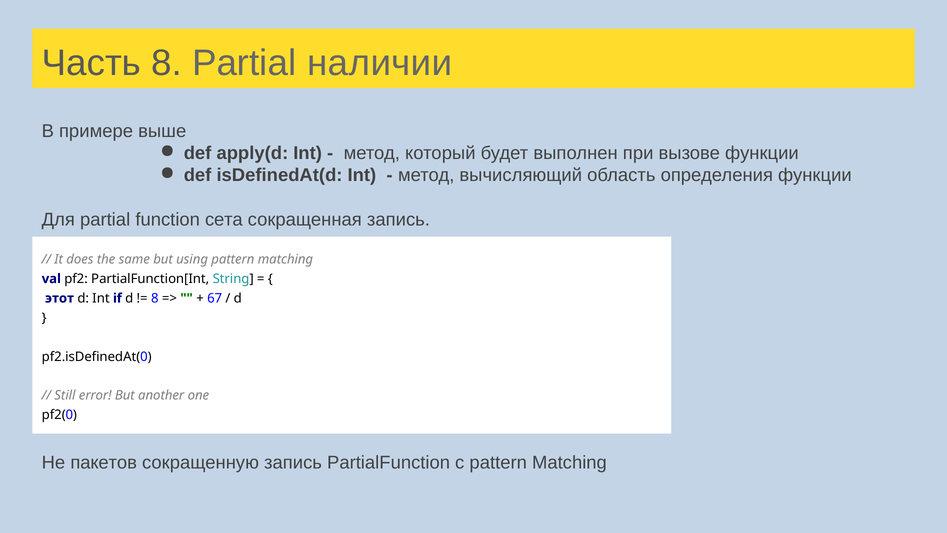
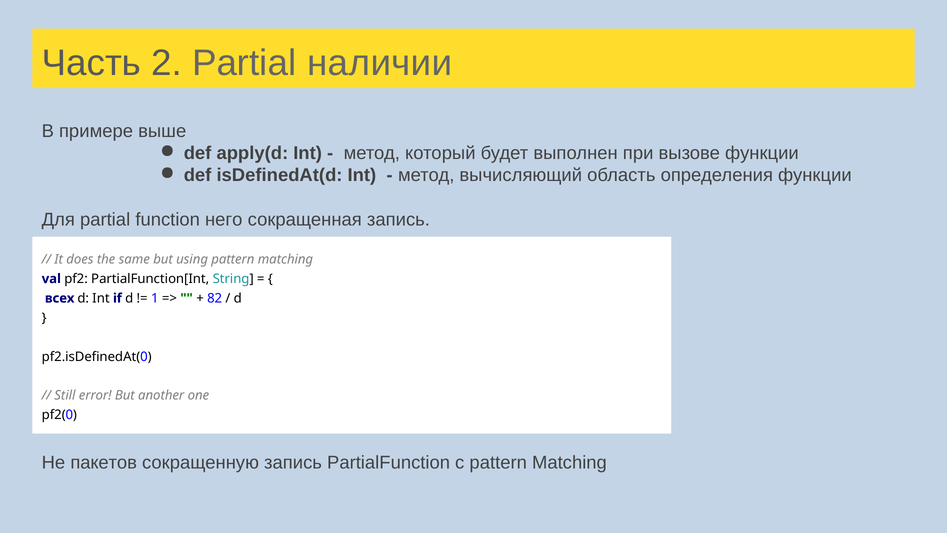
Часть 8: 8 -> 2 (167, 63)
сета: сета -> него (224, 219)
этот: этот -> всех (60, 298)
8: 8 -> 1 (155, 298)
67: 67 -> 82 (215, 298)
